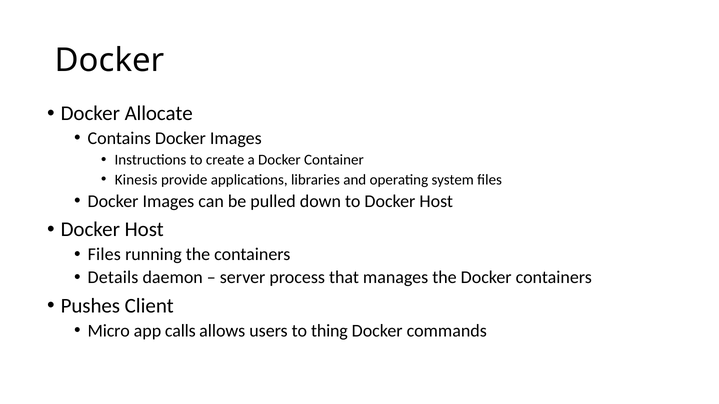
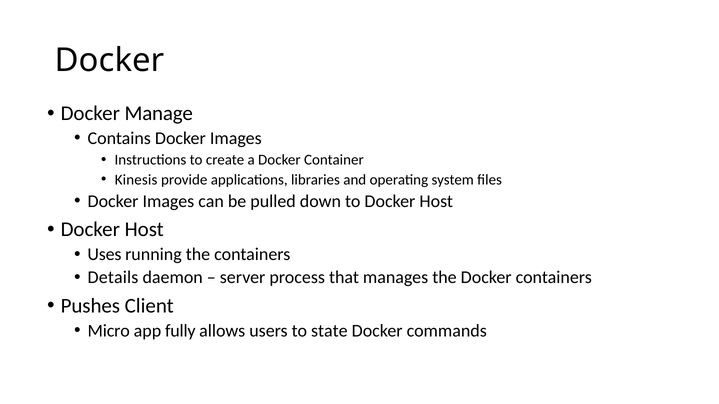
Allocate: Allocate -> Manage (159, 114)
Files: Files -> Uses (104, 255)
calls: calls -> fully (180, 331)
thing: thing -> state (329, 331)
